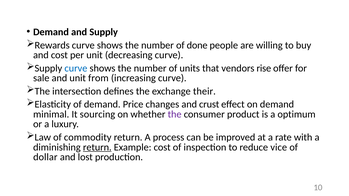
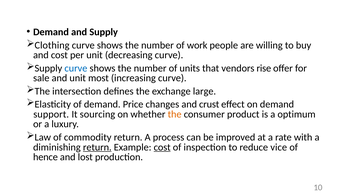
Rewards: Rewards -> Clothing (52, 45)
done: done -> work (197, 45)
from: from -> most (98, 78)
their: their -> large (204, 91)
minimal: minimal -> support (51, 114)
the colour: purple -> orange (175, 114)
cost underline: none -> present (162, 147)
dollar: dollar -> hence (45, 157)
